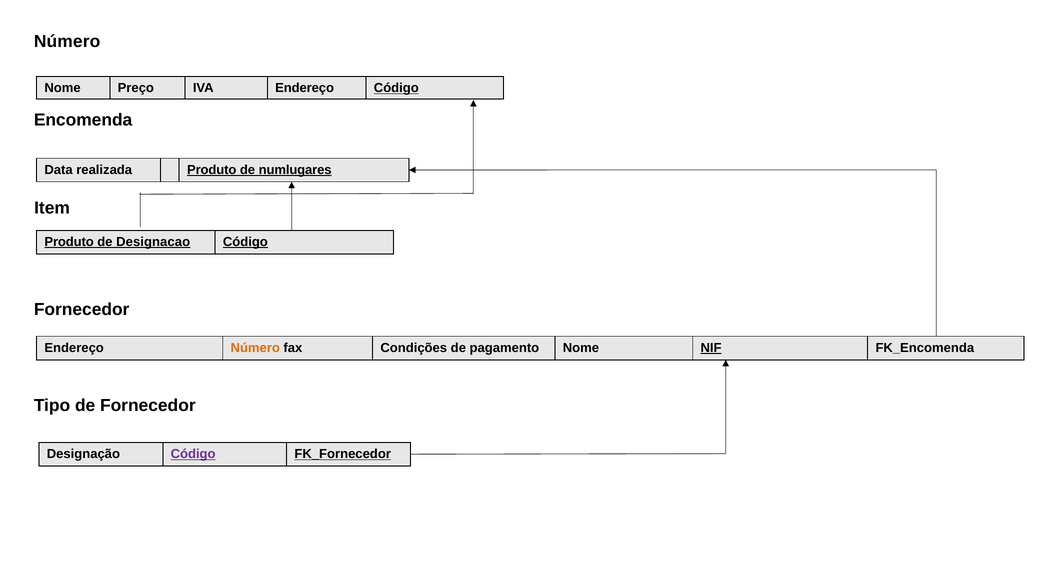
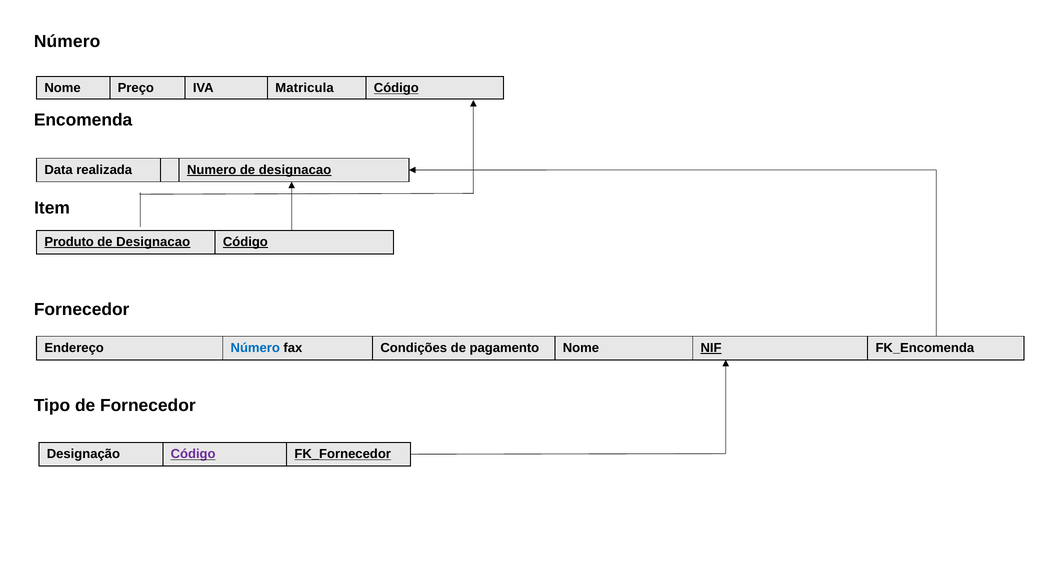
IVA Endereço: Endereço -> Matricula (304, 88)
realizada Produto: Produto -> Numero (212, 170)
numlugares: numlugares -> designacao (295, 170)
Número colour: orange -> blue (255, 348)
